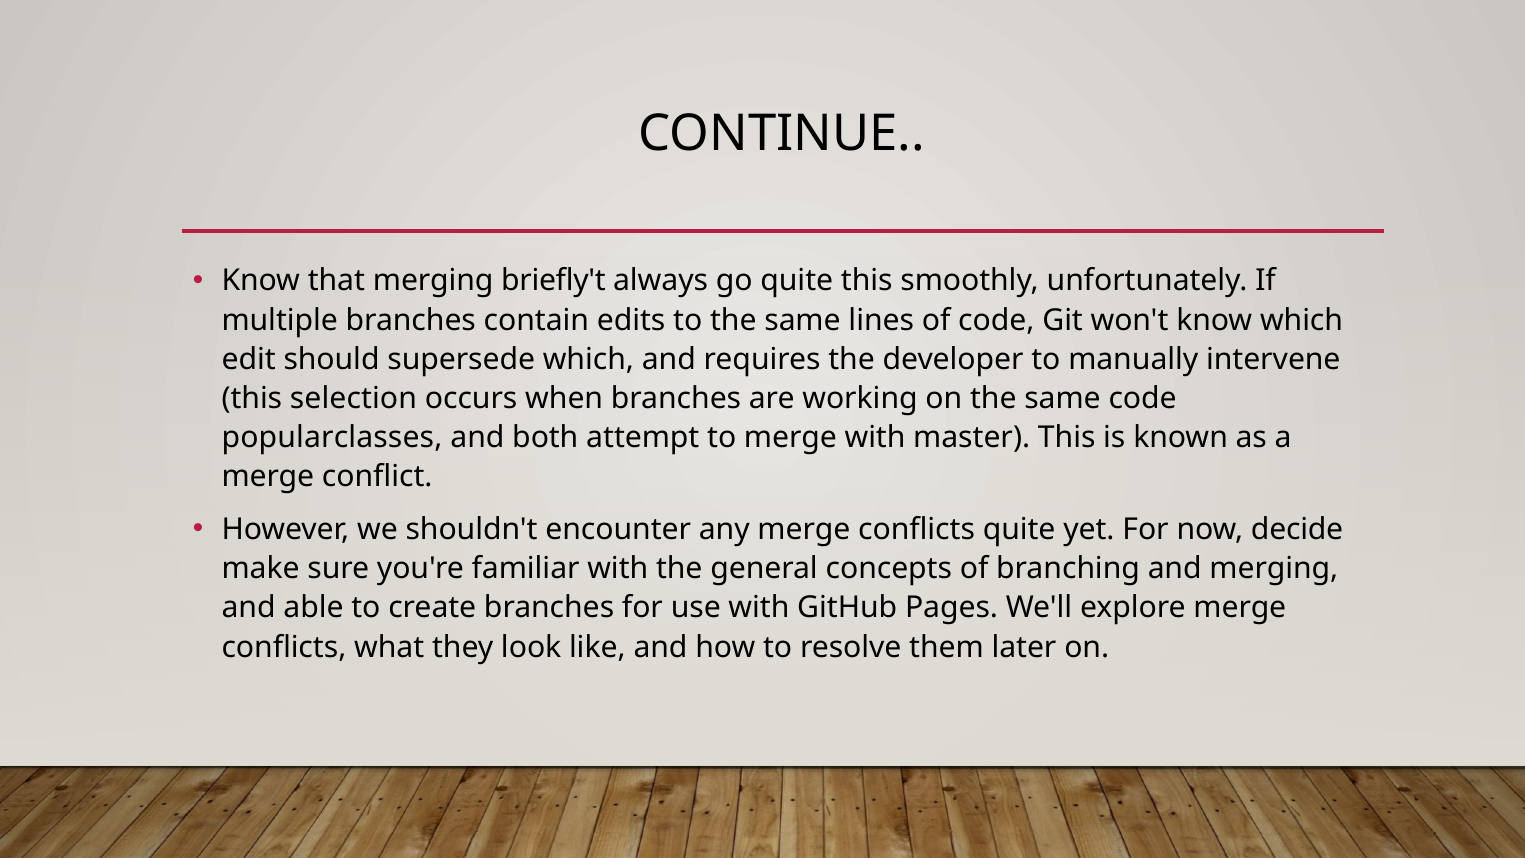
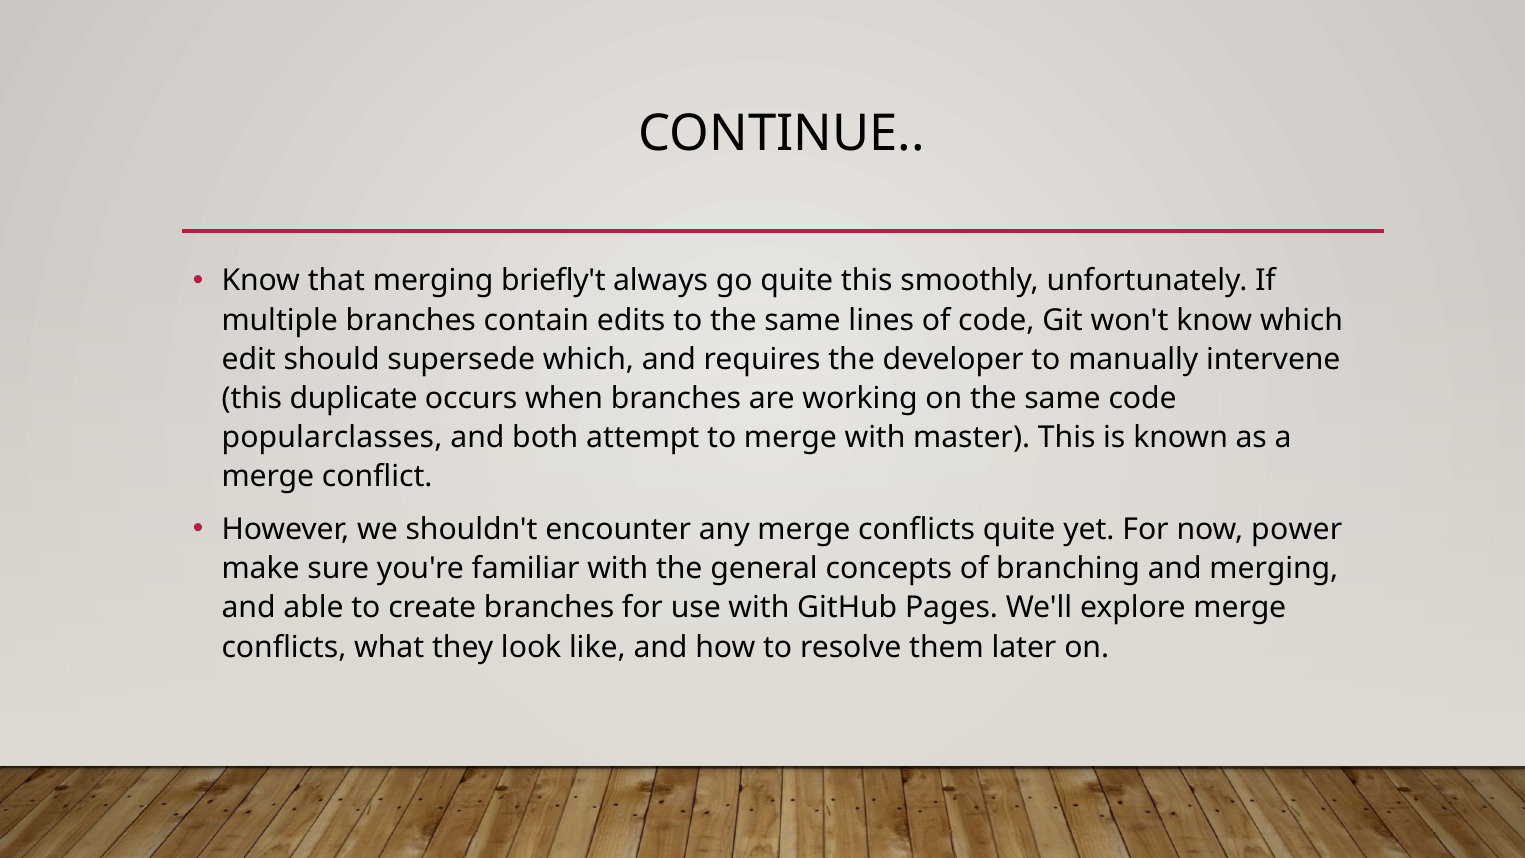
selection: selection -> duplicate (354, 398)
decide: decide -> power (1297, 530)
